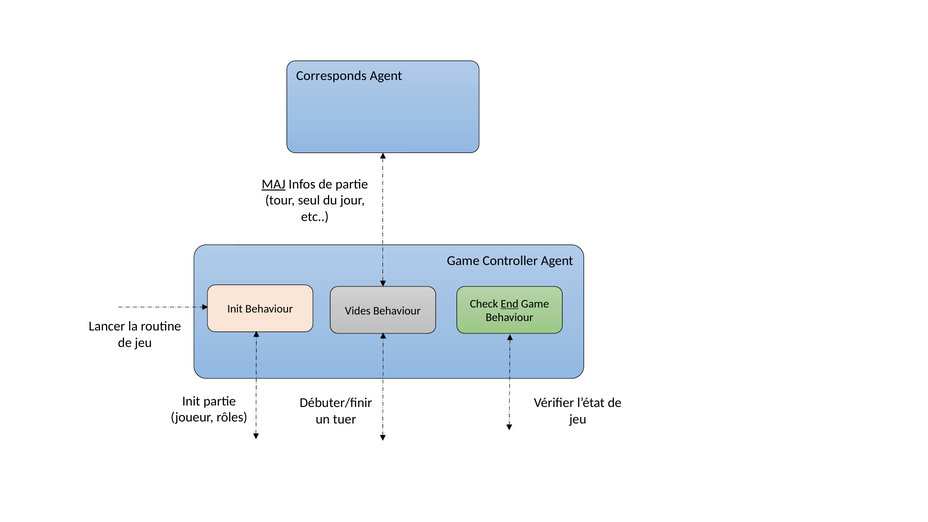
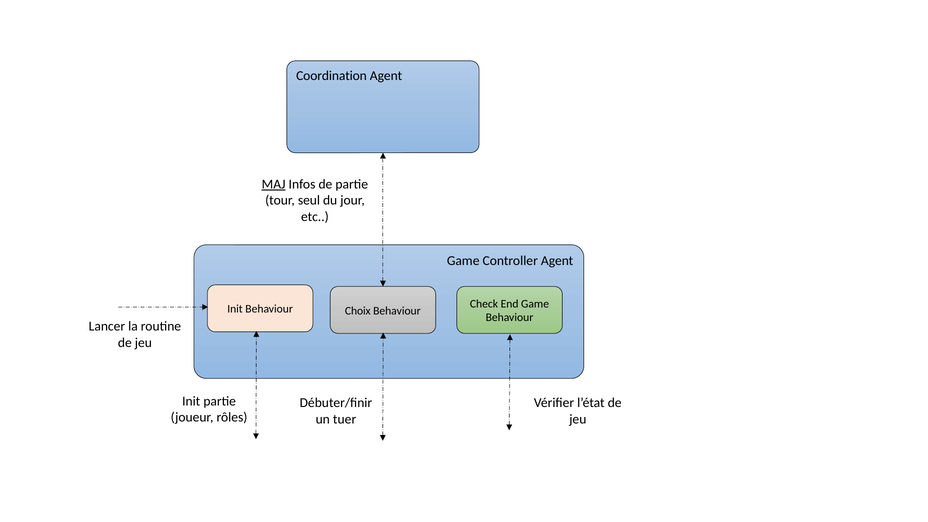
Corresponds: Corresponds -> Coordination (331, 76)
End underline: present -> none (510, 304)
Vides: Vides -> Choix (358, 311)
